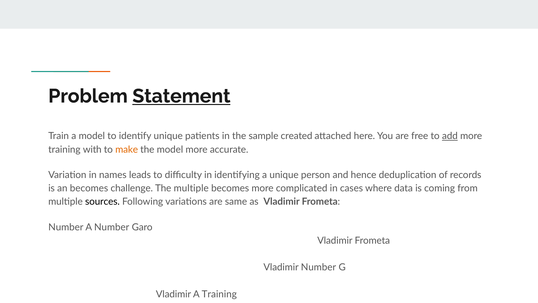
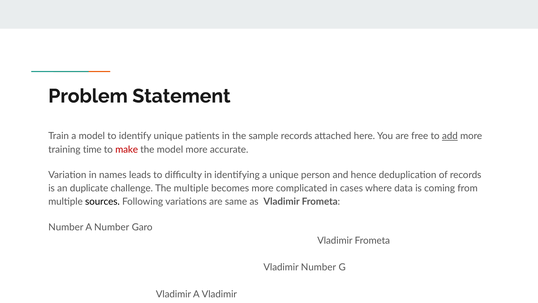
Statement underline: present -> none (181, 96)
sample created: created -> records (297, 136)
with: with -> time (92, 149)
make colour: orange -> red (127, 149)
an becomes: becomes -> duplicate (89, 188)
A Training: Training -> Vladimir (219, 294)
